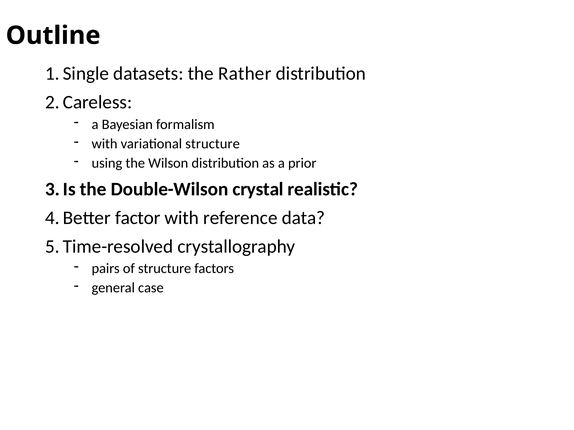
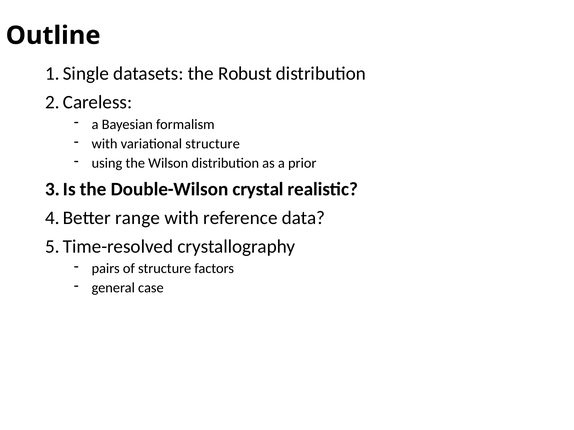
Rather: Rather -> Robust (245, 74)
factor: factor -> range (138, 218)
